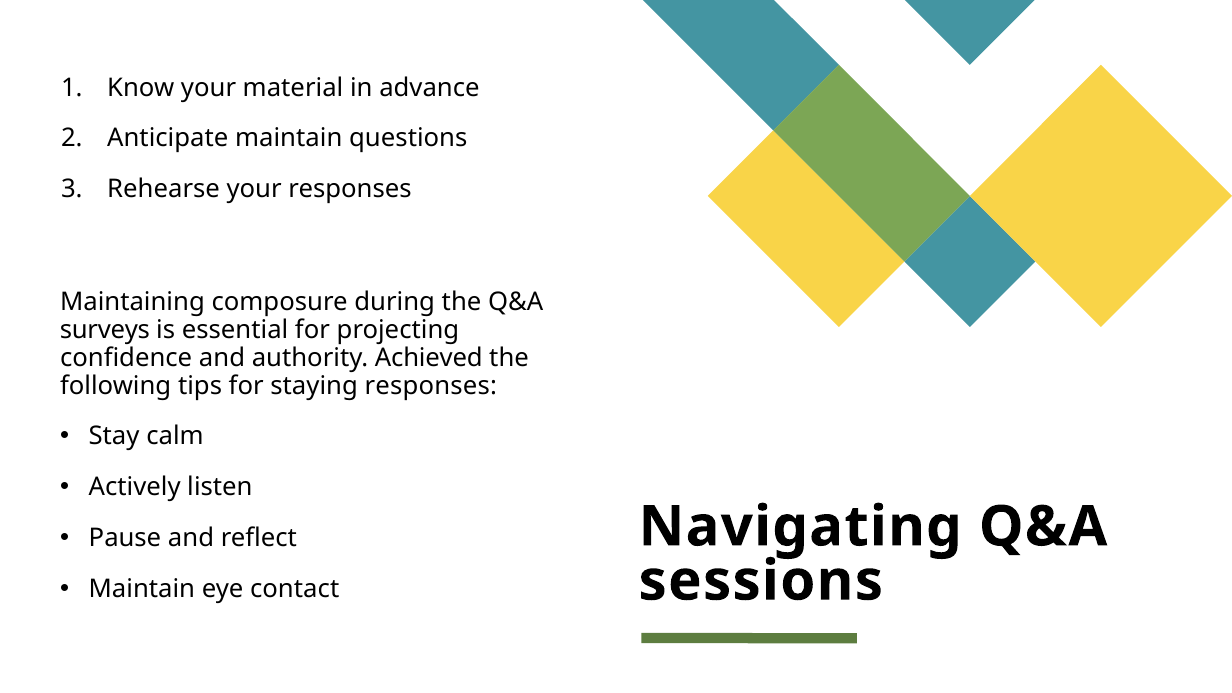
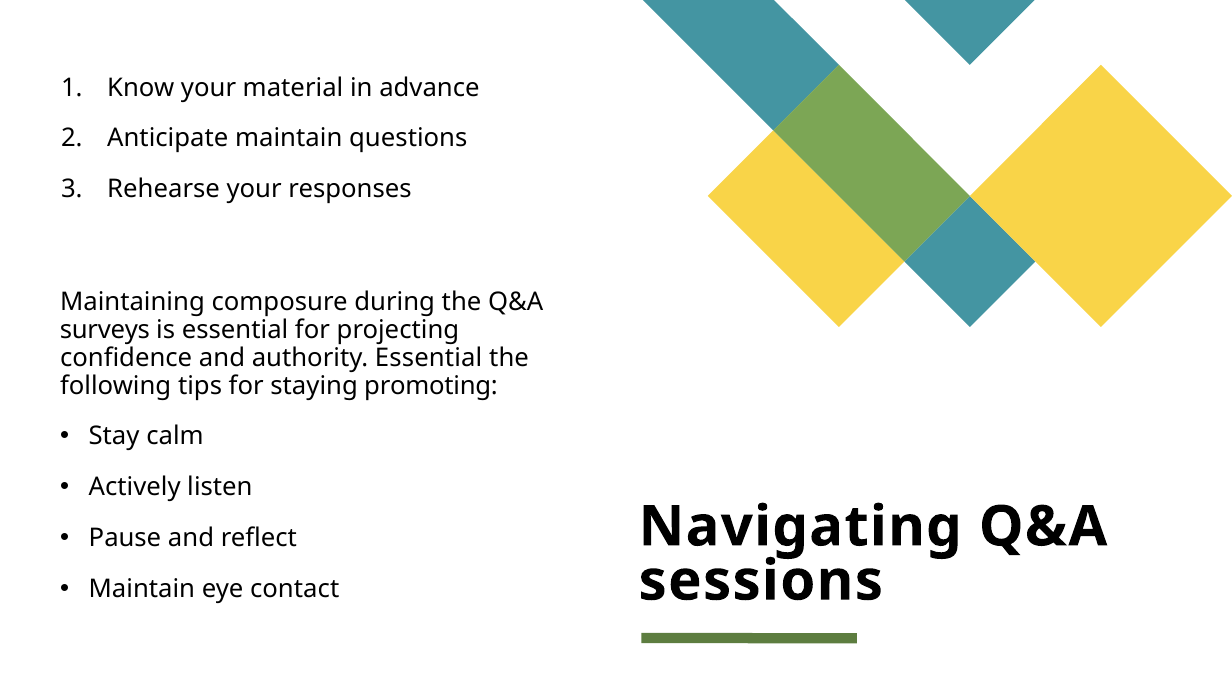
authority Achieved: Achieved -> Essential (429, 358)
staying responses: responses -> promoting (431, 386)
